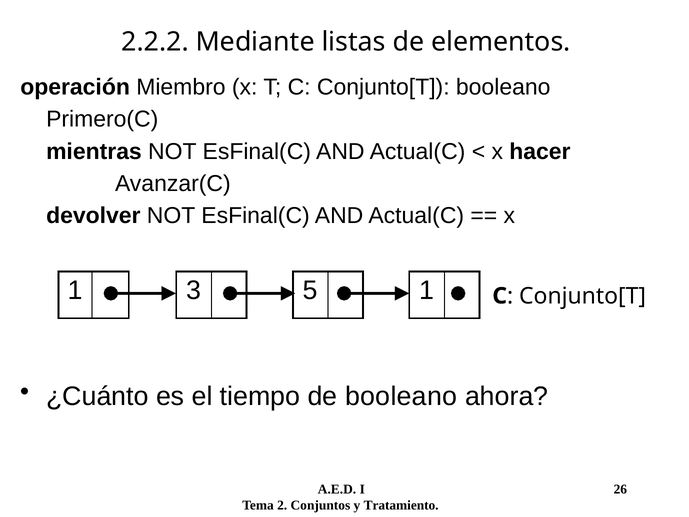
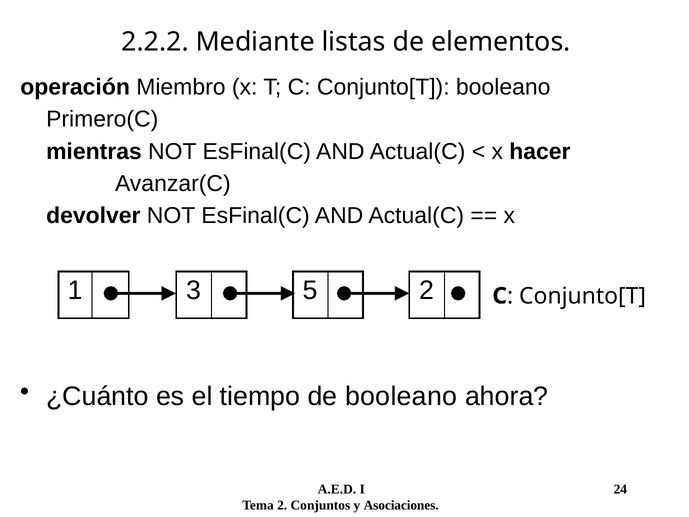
5 1: 1 -> 2 (427, 290)
26: 26 -> 24 (620, 489)
Tratamiento: Tratamiento -> Asociaciones (401, 505)
